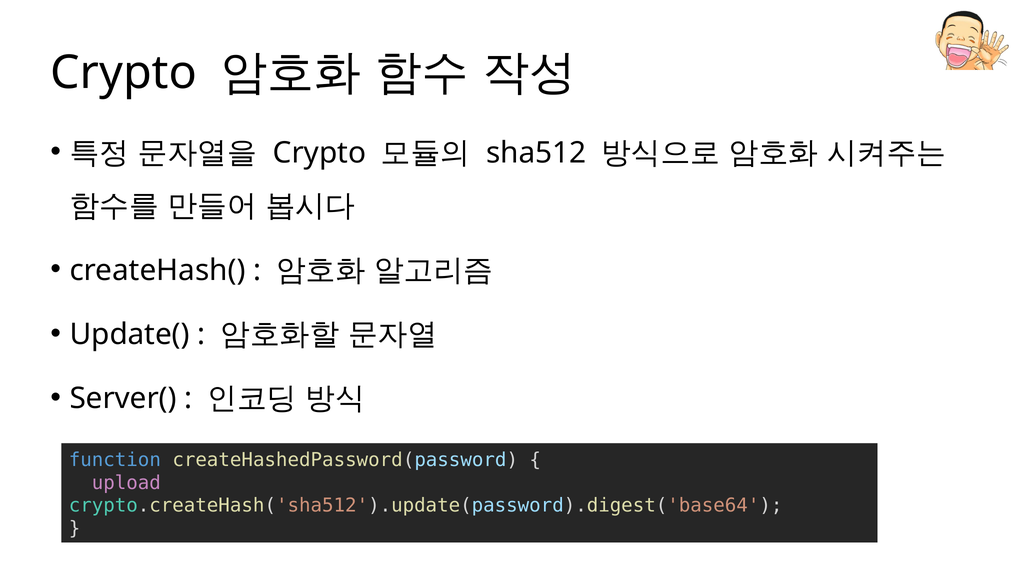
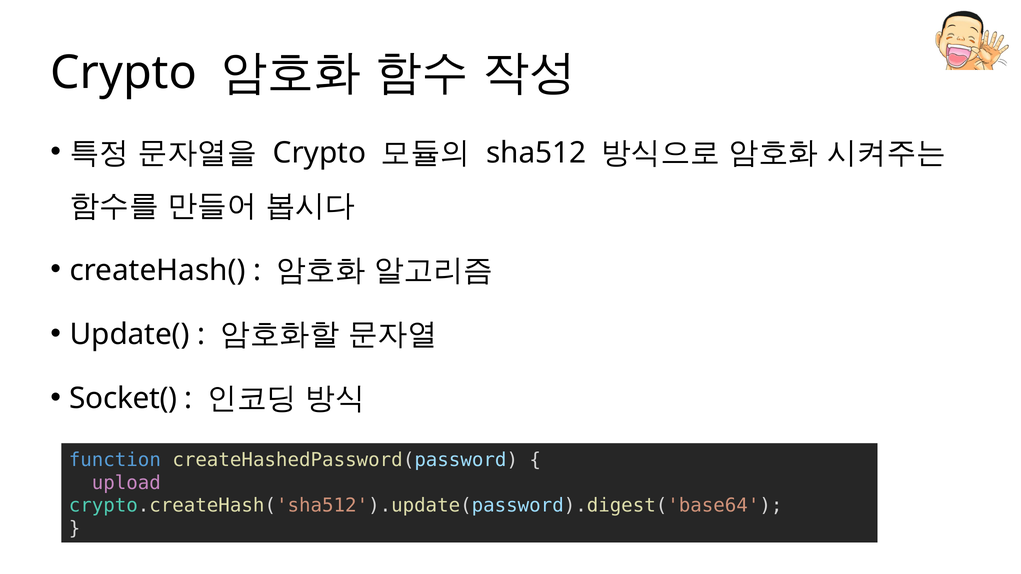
Server(: Server( -> Socket( (123, 399)
